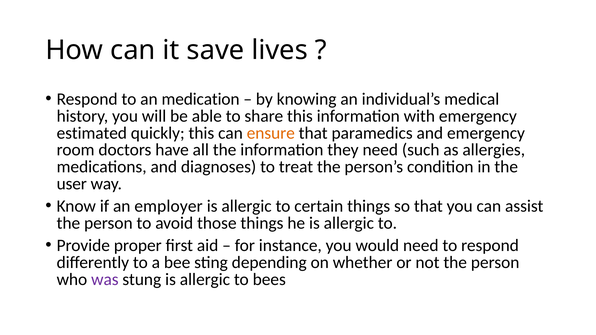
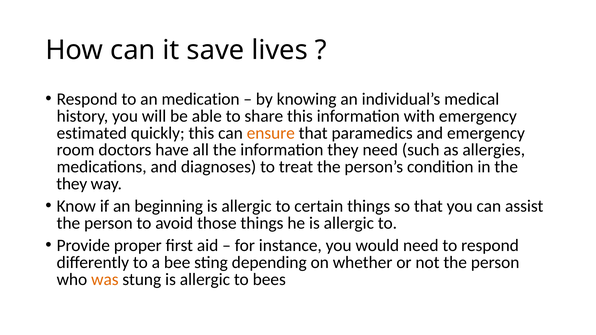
user: user -> they (72, 184)
employer: employer -> beginning (169, 206)
was colour: purple -> orange (105, 280)
